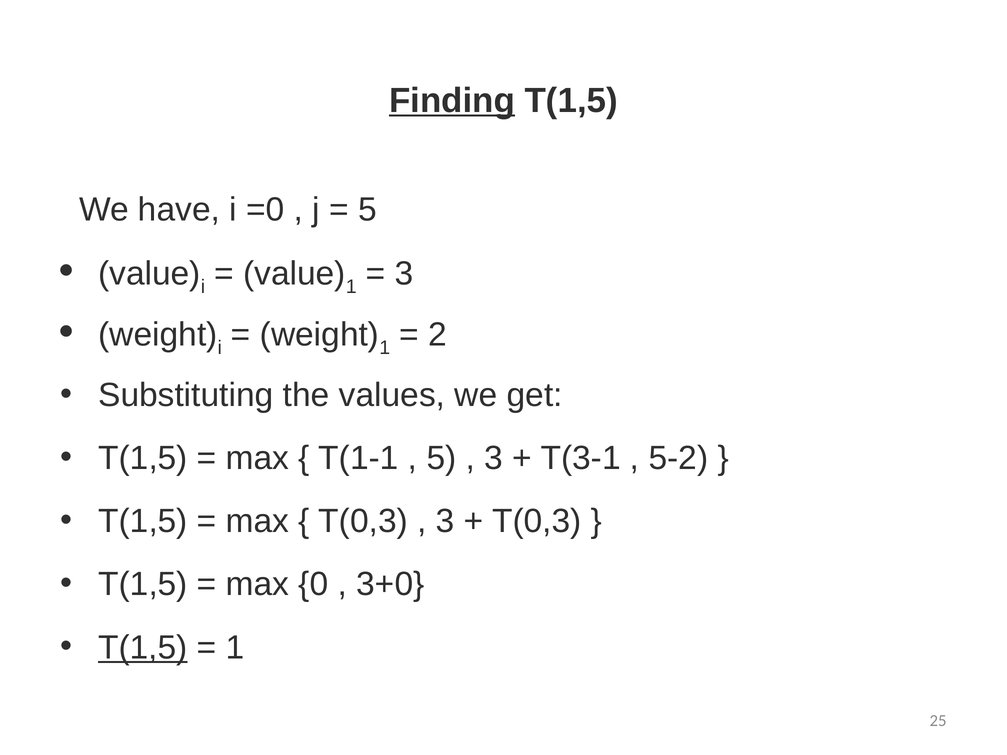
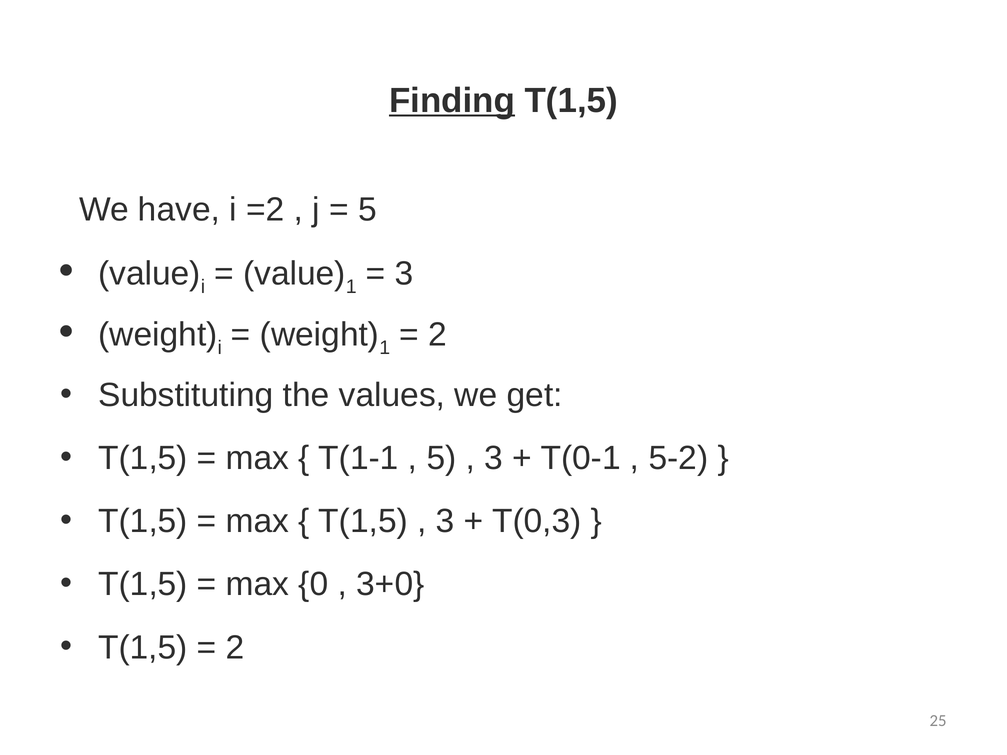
=0: =0 -> =2 (265, 210)
T(3-1: T(3-1 -> T(0-1 (581, 458)
T(0,3: T(0,3 -> T(1,5 (363, 521)
T(1,5 underline: present -> none (143, 648)
1: 1 -> 2 (235, 648)
